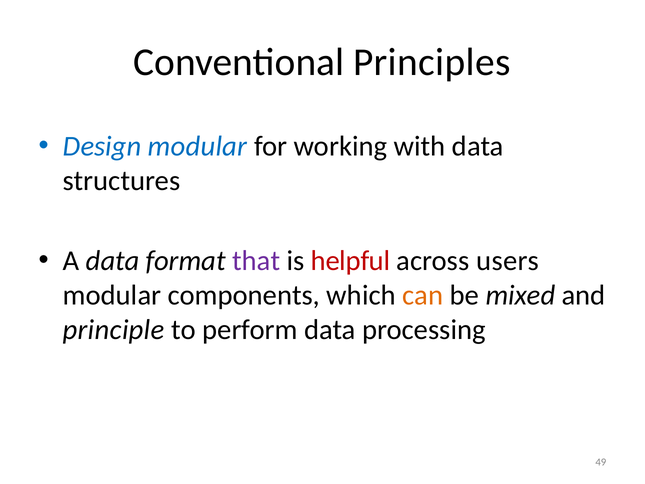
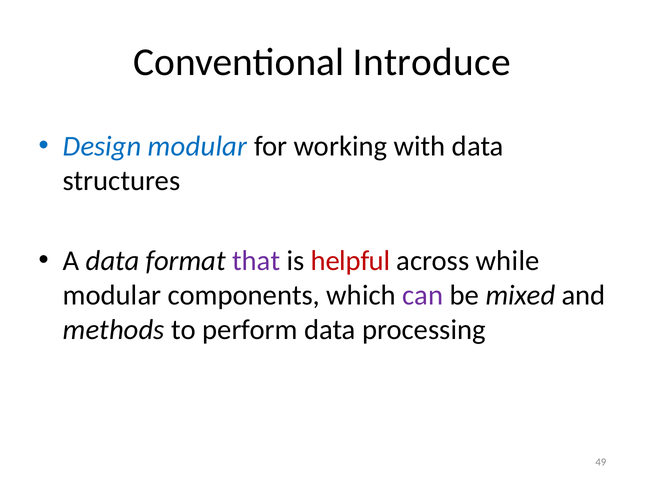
Principles: Principles -> Introduce (432, 62)
users: users -> while (508, 261)
can colour: orange -> purple (423, 295)
principle: principle -> methods (114, 330)
